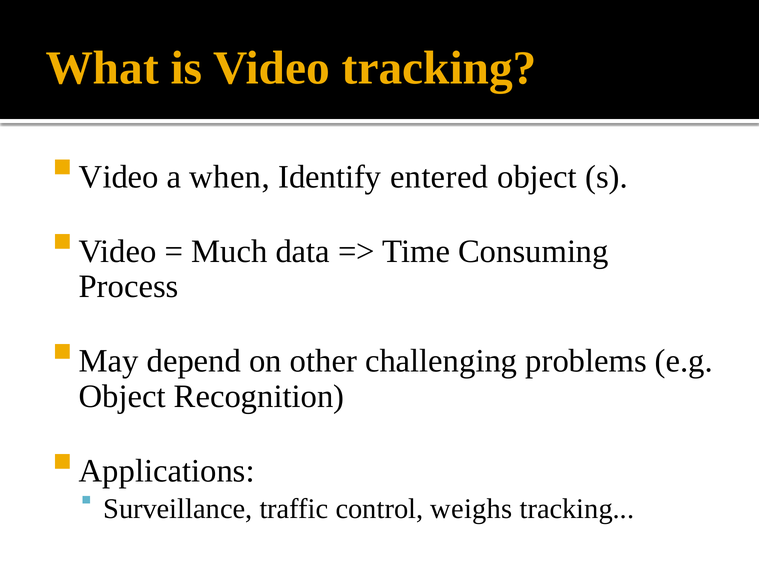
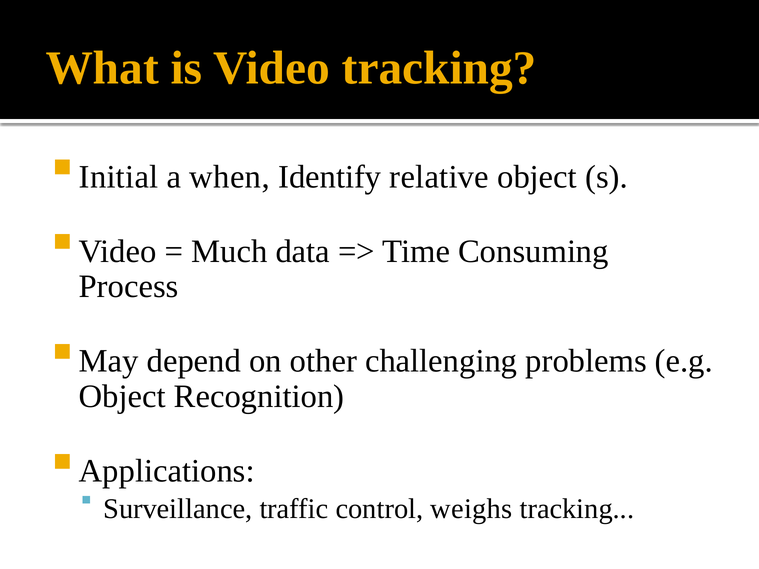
Video: Video -> Initial (119, 177)
entered: entered -> relative (439, 177)
